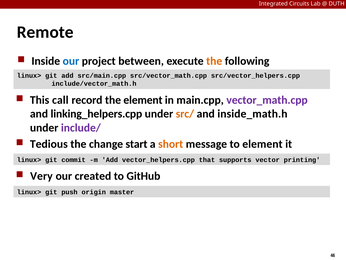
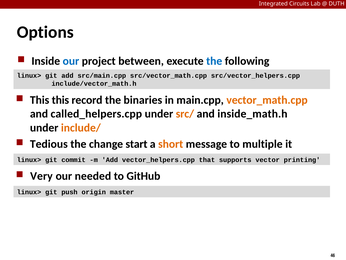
Remote: Remote -> Options (45, 32)
the colour: orange -> blue (214, 61)
This call: call -> this (60, 100)
the element: element -> binaries (143, 100)
vector_math.cpp colour: purple -> orange (267, 100)
linking_helpers.cpp: linking_helpers.cpp -> called_helpers.cpp (96, 114)
include/ colour: purple -> orange (81, 128)
to element: element -> multiple (262, 144)
created: created -> needed (93, 176)
